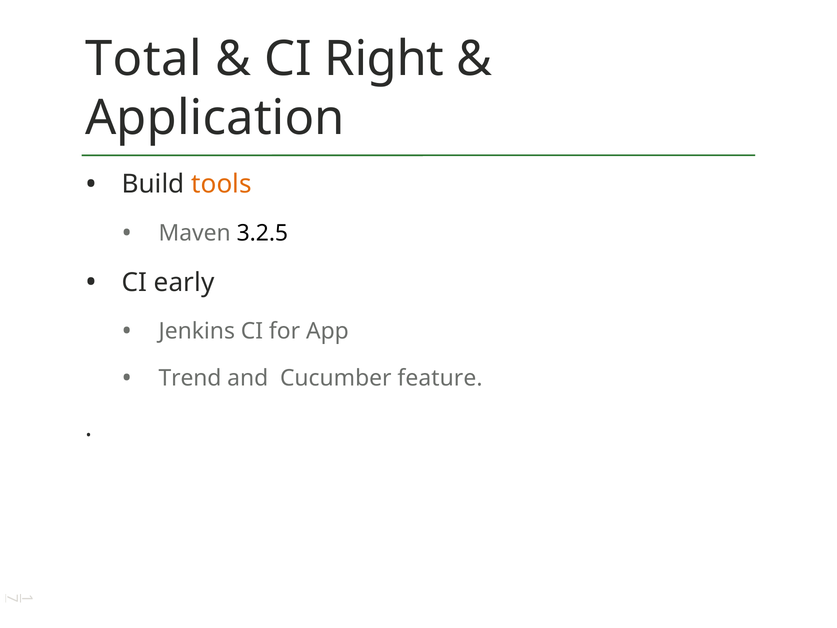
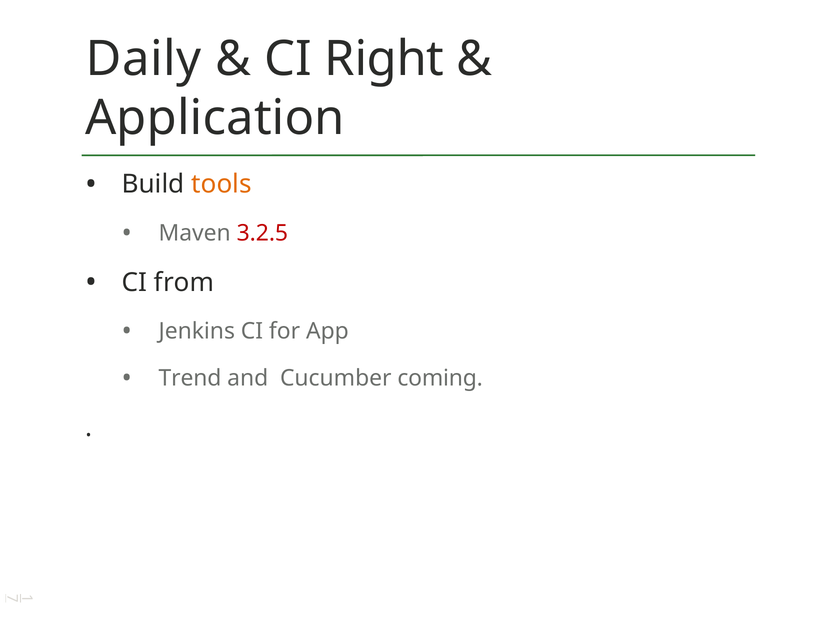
Total: Total -> Daily (144, 59)
3.2.5 colour: black -> red (262, 233)
early: early -> from (184, 282)
feature: feature -> coming (440, 378)
